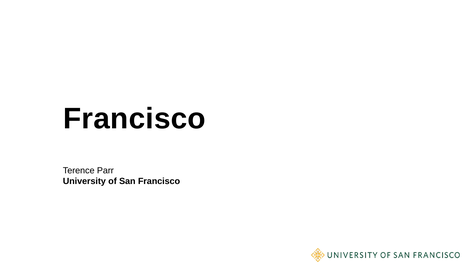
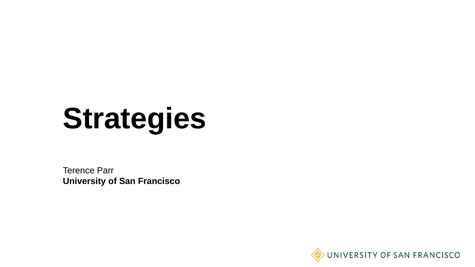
Francisco: Francisco -> Strategies (135, 119)
